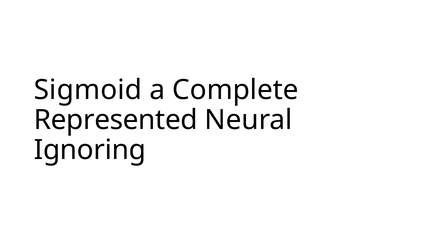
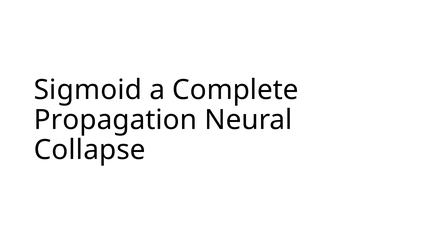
Represented: Represented -> Propagation (115, 120)
Ignoring: Ignoring -> Collapse (90, 150)
